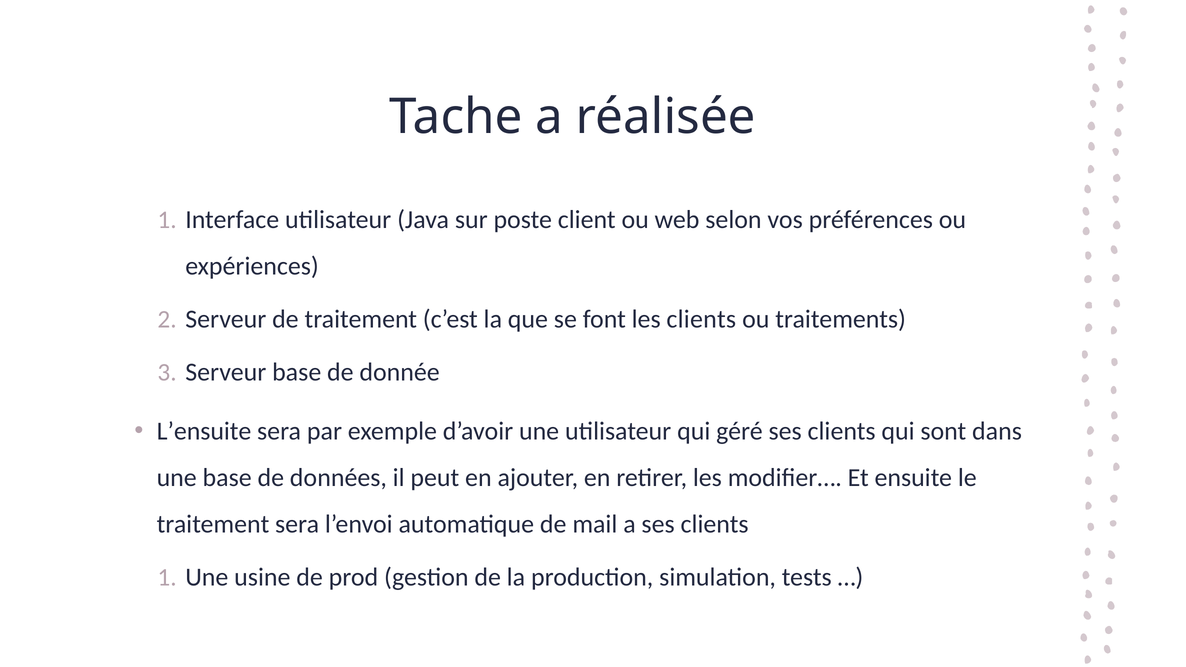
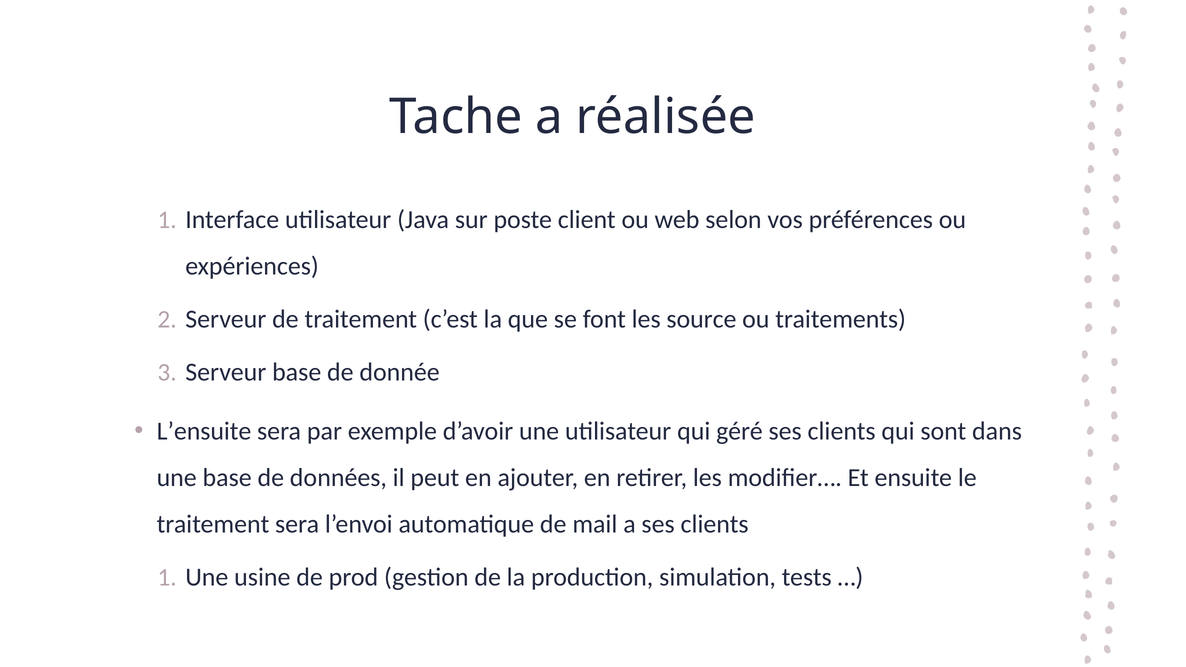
les clients: clients -> source (701, 319)
